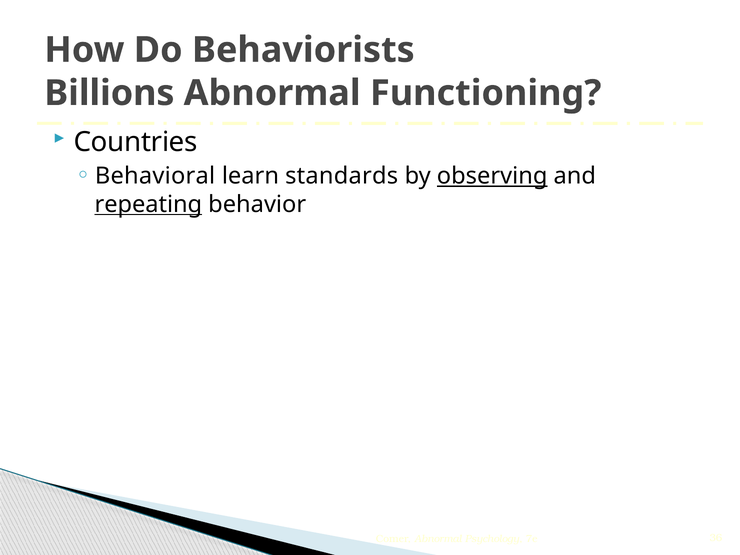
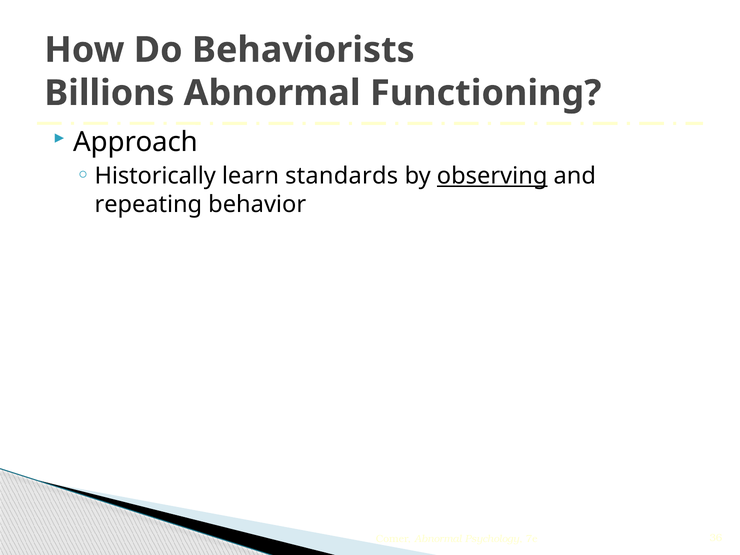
Countries: Countries -> Approach (136, 142)
Behavioral: Behavioral -> Historically (155, 176)
repeating underline: present -> none (148, 204)
